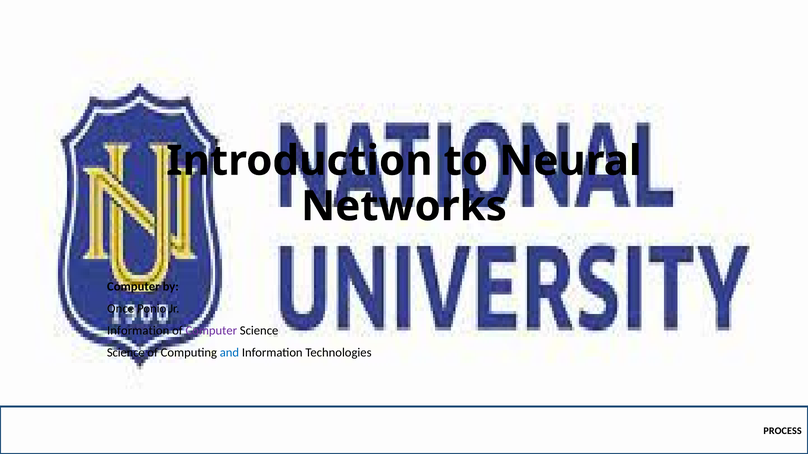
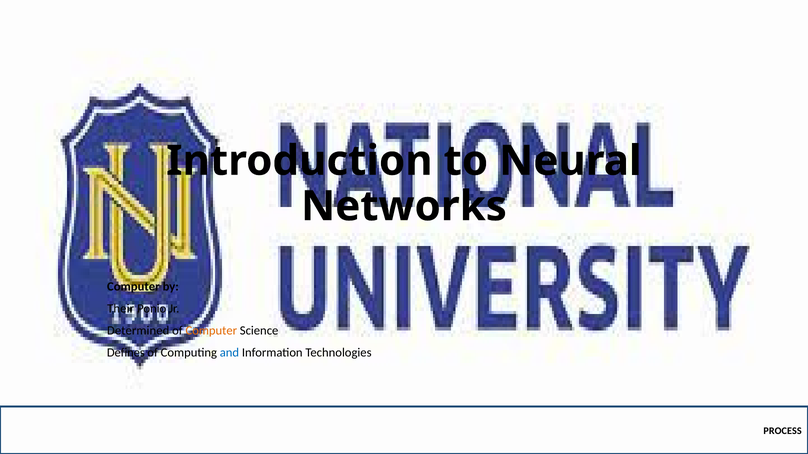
Once: Once -> Their (121, 309)
Information: Information -> Determined (138, 331)
Computer colour: purple -> orange (211, 331)
Science: Science -> Defines (126, 353)
